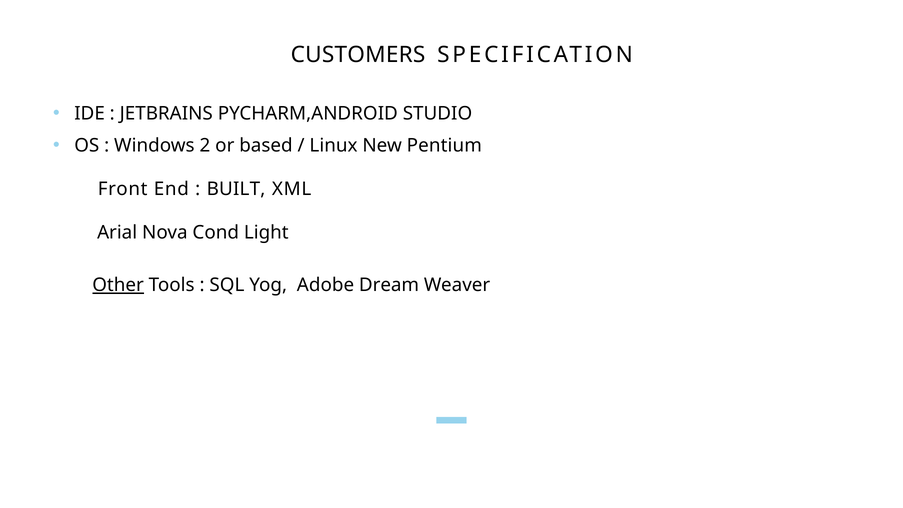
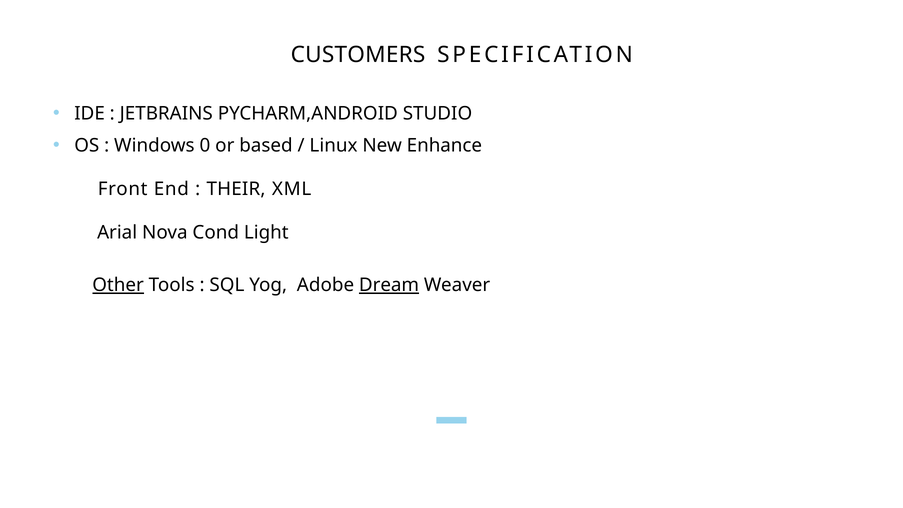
2: 2 -> 0 (205, 146)
Pentium: Pentium -> Enhance (444, 146)
BUILT: BUILT -> THEIR (236, 189)
Dream underline: none -> present (389, 285)
